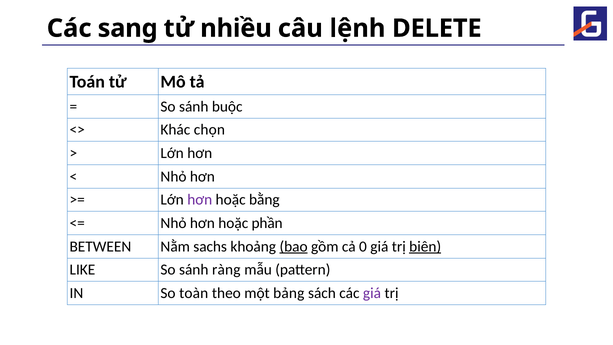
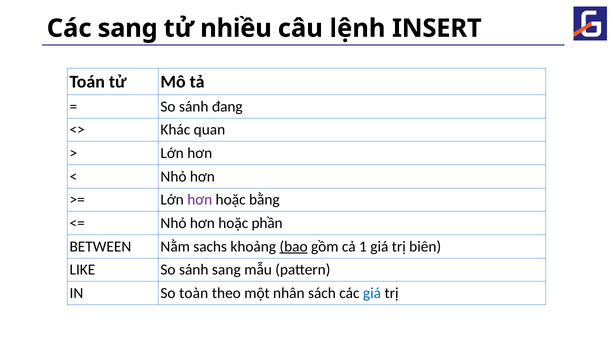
DELETE: DELETE -> INSERT (437, 28)
buộc: buộc -> đang (227, 107)
chọn: chọn -> quan (209, 130)
0: 0 -> 1 (363, 246)
biên underline: present -> none (425, 246)
sánh ràng: ràng -> sang (226, 270)
bảng: bảng -> nhân (289, 293)
giá colour: purple -> blue (372, 293)
